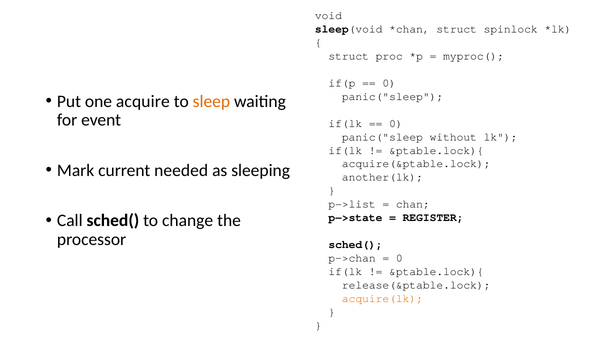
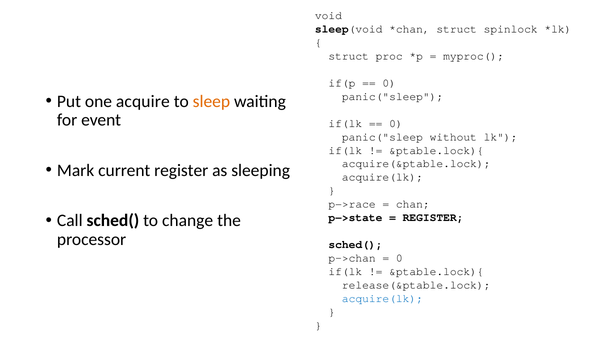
current needed: needed -> register (181, 171)
another(lk: another(lk -> acquire(lk (382, 178)
p−>list: p−>list -> p−>race (352, 205)
acquire(lk colour: orange -> blue (382, 299)
